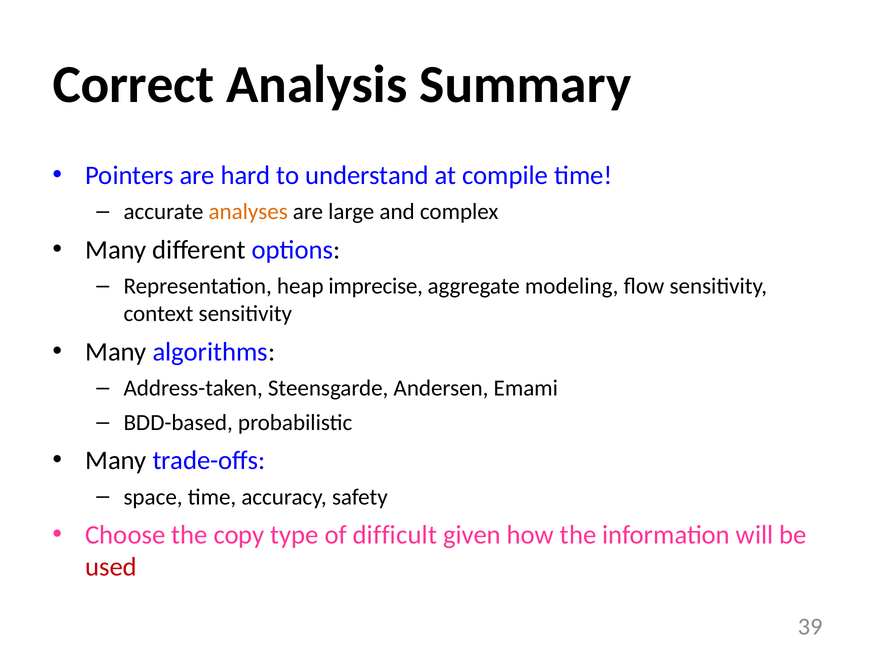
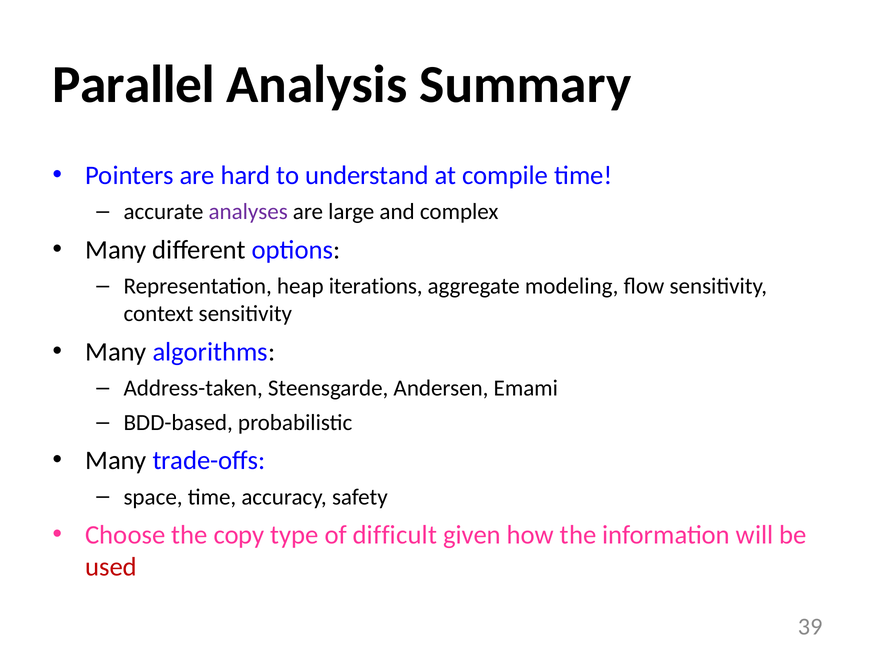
Correct: Correct -> Parallel (133, 85)
analyses colour: orange -> purple (248, 212)
imprecise: imprecise -> iterations (376, 286)
